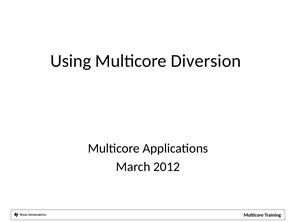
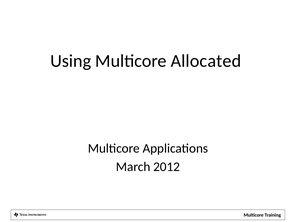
Diversion: Diversion -> Allocated (206, 61)
